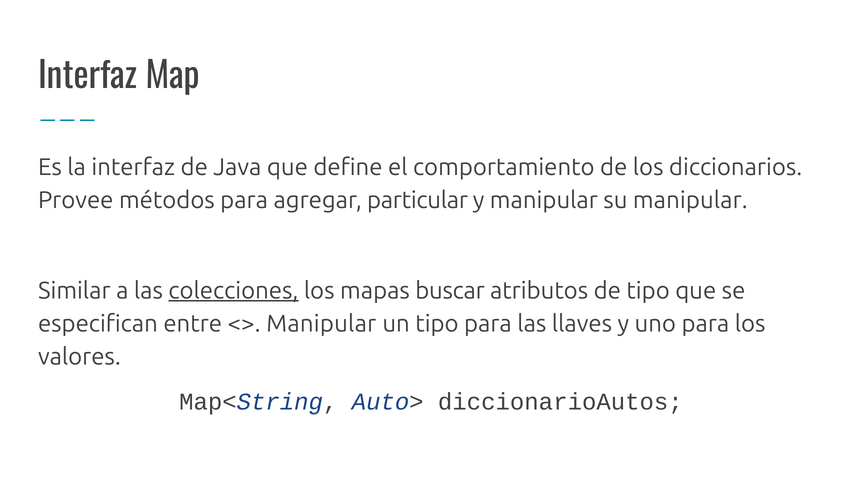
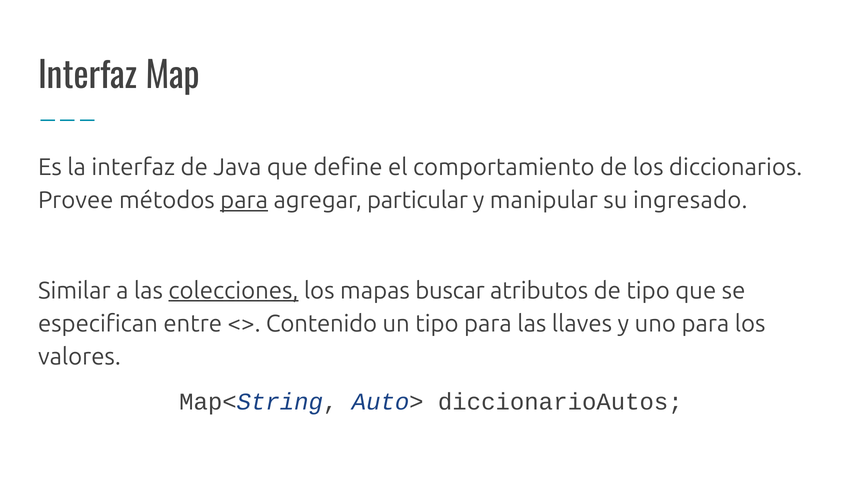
para underline: none -> present (244, 201)
su manipular: manipular -> ingresado (690, 201)
Manipular: Manipular -> Contenido (322, 324)
